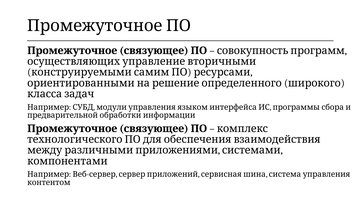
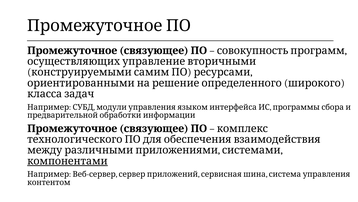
компонентами underline: none -> present (67, 161)
